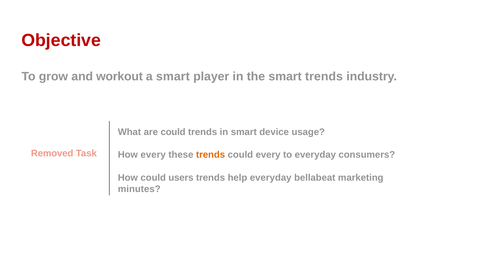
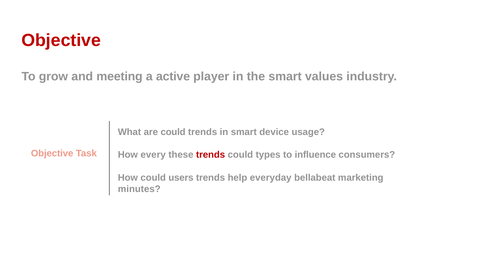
workout: workout -> meeting (120, 77)
a smart: smart -> active (173, 77)
smart trends: trends -> values (324, 77)
Removed: Removed -> Objective (52, 154)
trends colour: orange -> red (211, 155)
could every: every -> types (268, 155)
to everyday: everyday -> influence (315, 155)
